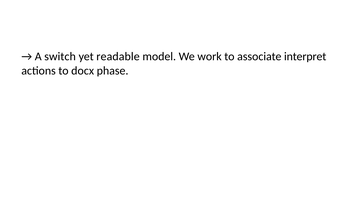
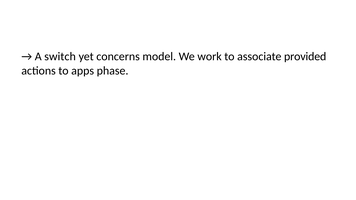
readable: readable -> concerns (118, 56)
interpret: interpret -> provided (305, 56)
docx: docx -> apps (83, 71)
